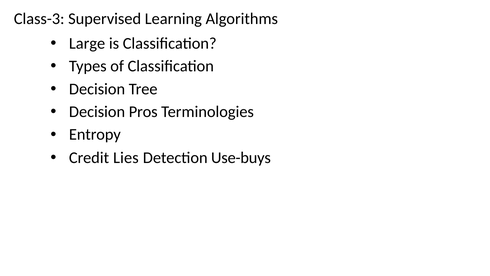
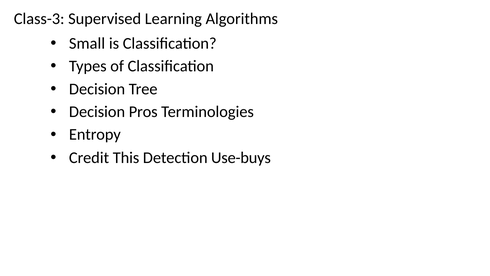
Large: Large -> Small (87, 43)
Lies: Lies -> This (126, 158)
